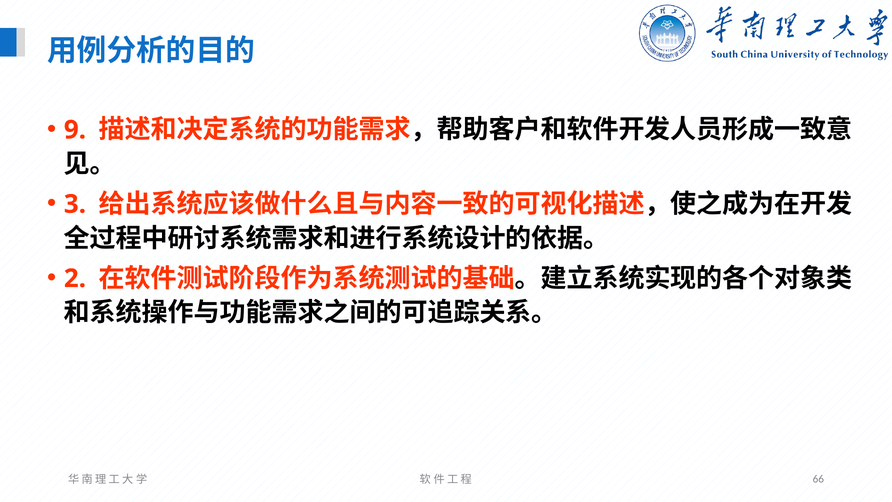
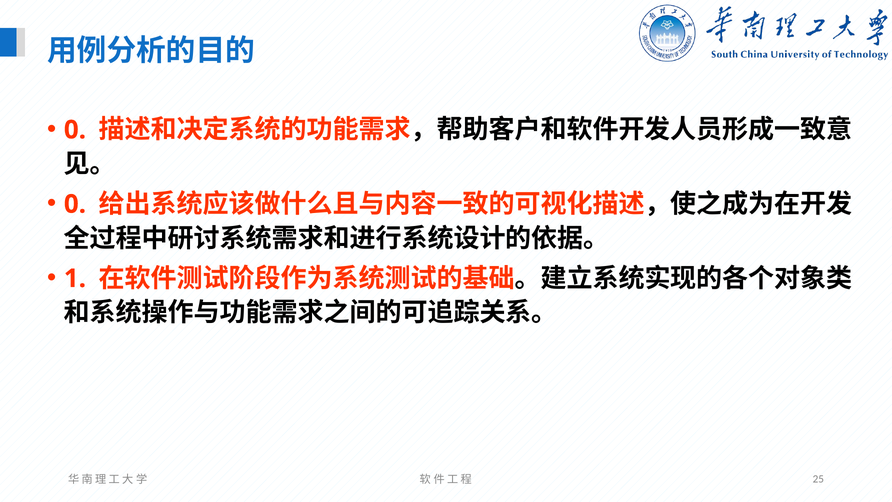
9: 9 -> 0 (75, 130)
3: 3 -> 0 (75, 204)
2: 2 -> 1 (75, 278)
66: 66 -> 25 (818, 479)
